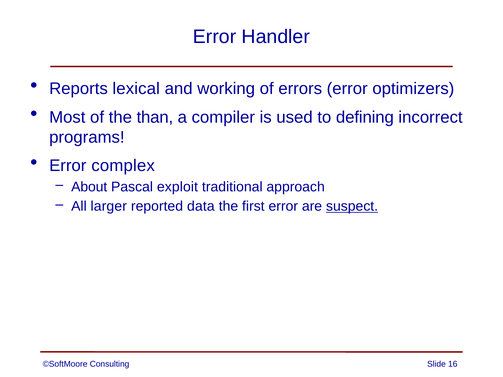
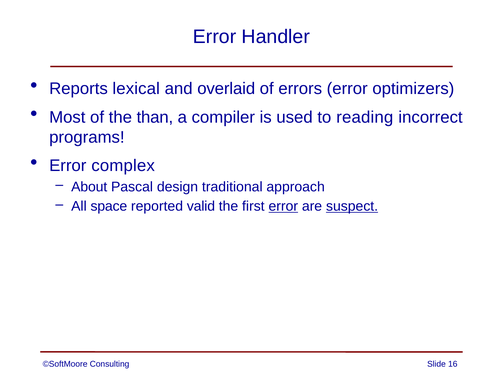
working: working -> overlaid (226, 89)
defining: defining -> reading (365, 117)
exploit: exploit -> design (178, 187)
larger: larger -> space (109, 207)
data: data -> valid (201, 207)
error underline: none -> present (283, 207)
